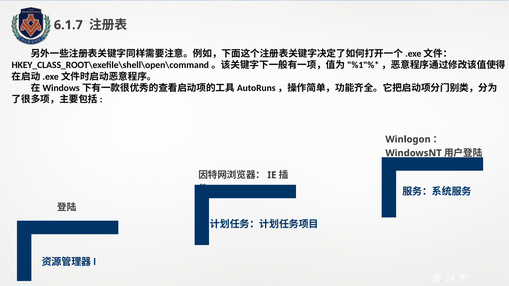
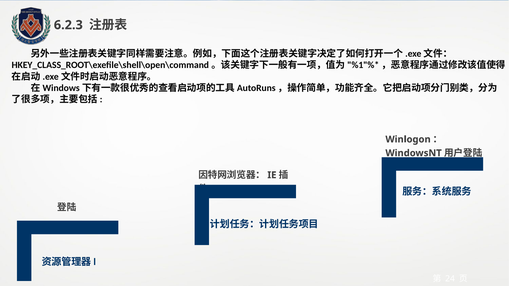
6.1.7: 6.1.7 -> 6.2.3 (68, 25)
